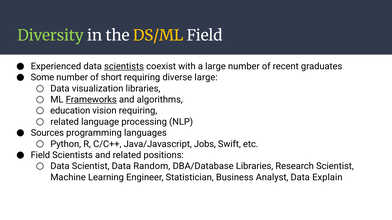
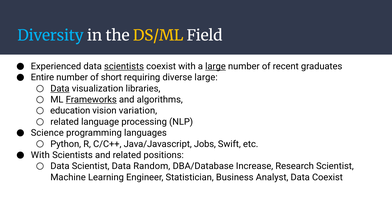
Diversity colour: light green -> light blue (50, 36)
large underline: none -> present (215, 67)
Some: Some -> Entire (42, 78)
Data underline: none -> present (60, 89)
vision requiring: requiring -> variation (138, 111)
Sources: Sources -> Science (47, 133)
Field: Field -> With (40, 155)
DBA/Database Libraries: Libraries -> Increase (255, 167)
Data Explain: Explain -> Coexist (327, 178)
